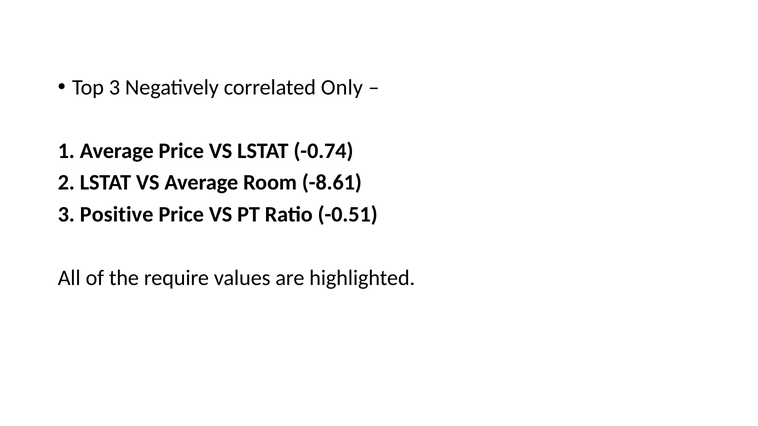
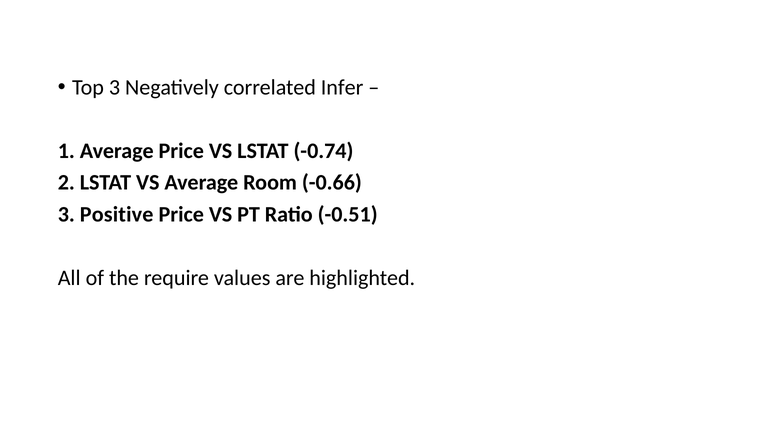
Only: Only -> Infer (342, 87)
-8.61: -8.61 -> -0.66 (332, 183)
